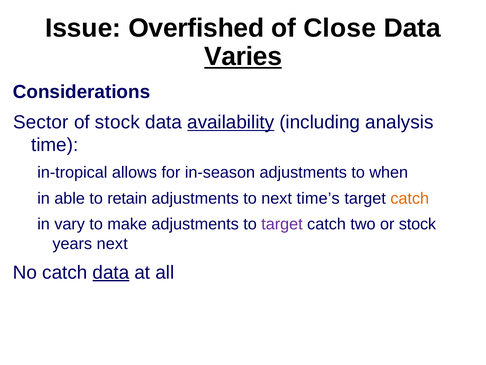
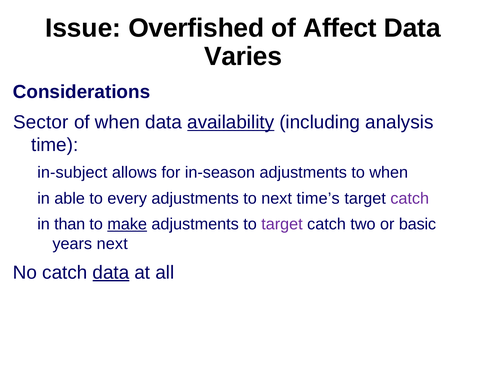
Close: Close -> Affect (340, 28)
Varies underline: present -> none (243, 57)
of stock: stock -> when (118, 122)
in-tropical: in-tropical -> in-subject (72, 172)
retain: retain -> every (127, 198)
catch colour: orange -> purple (410, 198)
vary: vary -> than (70, 224)
make underline: none -> present (127, 224)
or stock: stock -> basic (417, 224)
